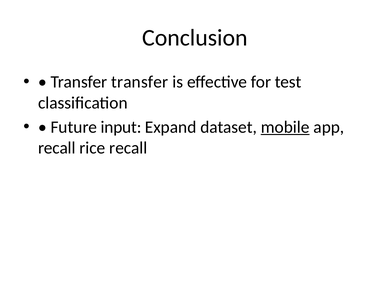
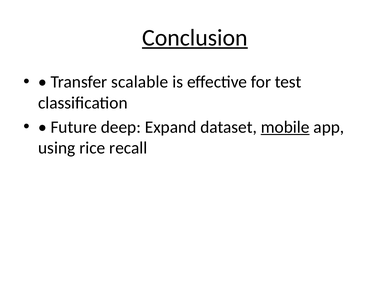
Conclusion underline: none -> present (195, 38)
Transfer transfer: transfer -> scalable (140, 82)
input: input -> deep (121, 127)
recall: recall -> using (57, 148)
